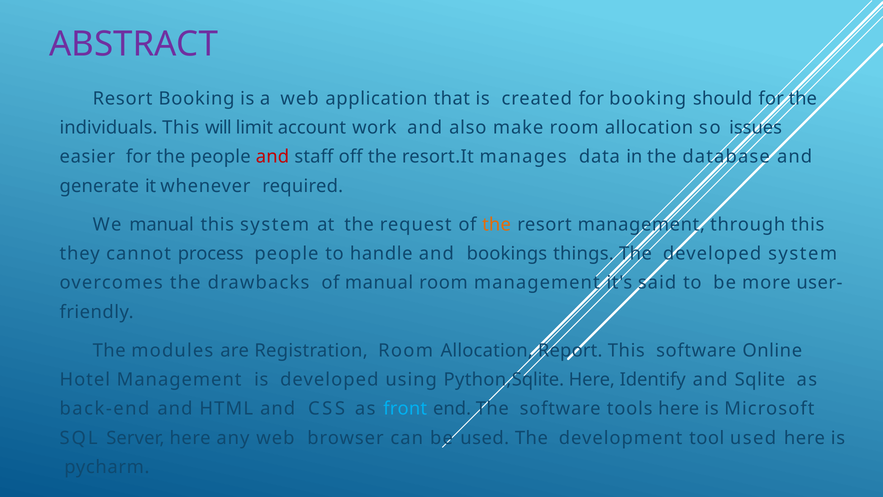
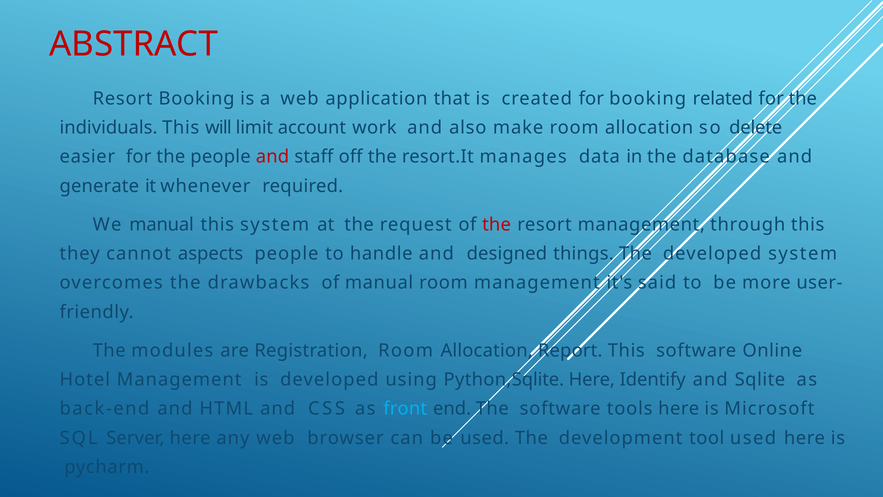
ABSTRACT colour: purple -> red (134, 44)
should: should -> related (723, 98)
issues: issues -> delete (756, 128)
the colour: orange -> red (497, 224)
process: process -> aspects (211, 254)
bookings: bookings -> designed (507, 254)
